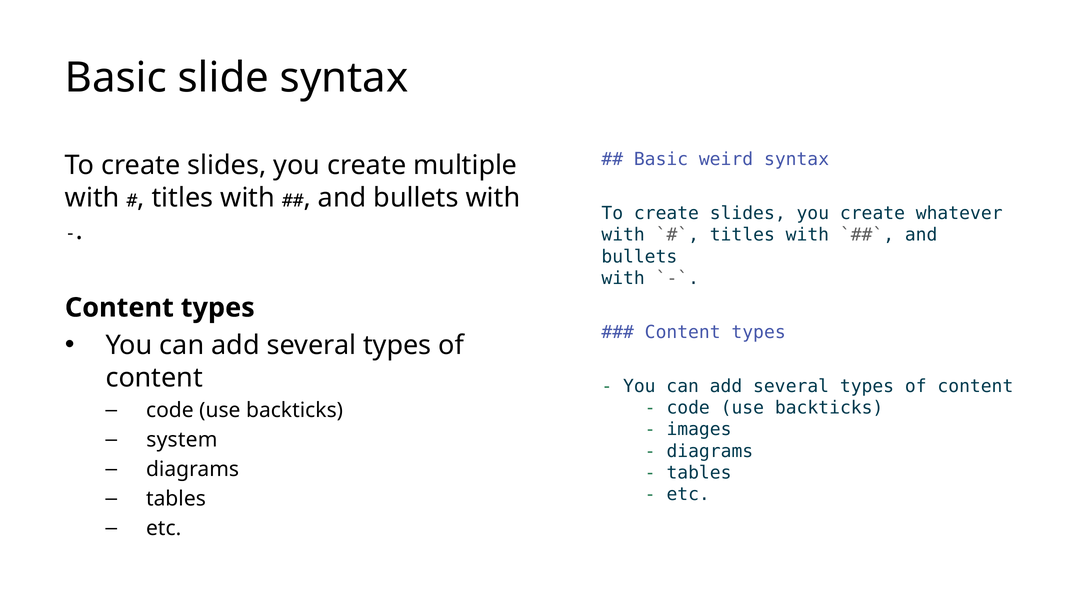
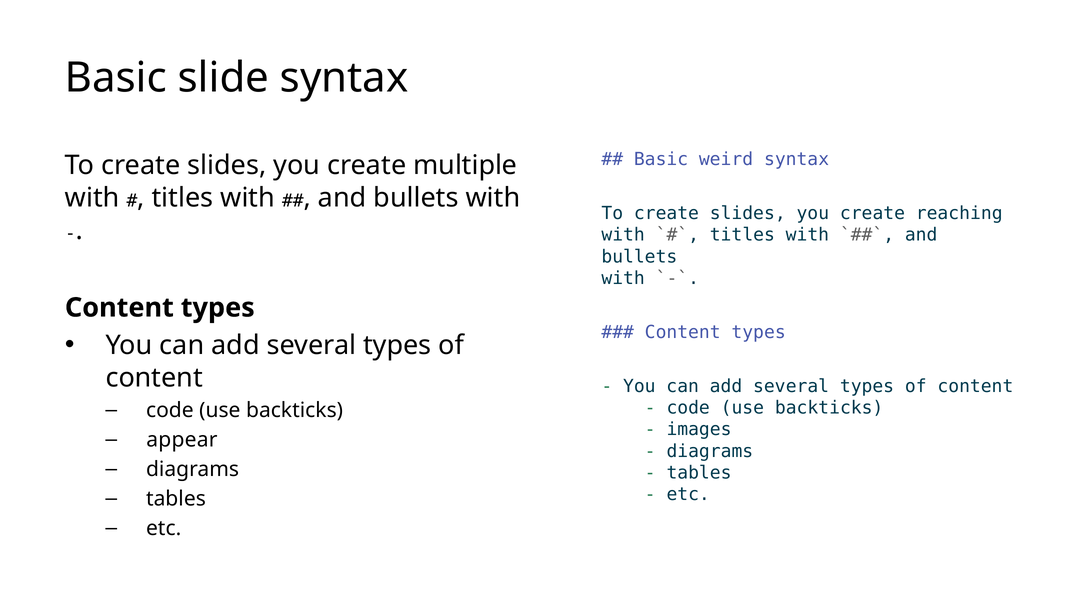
whatever: whatever -> reaching (959, 214)
system: system -> appear (182, 440)
